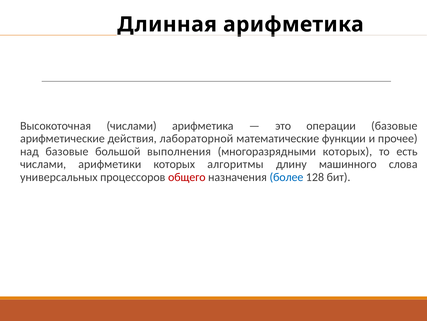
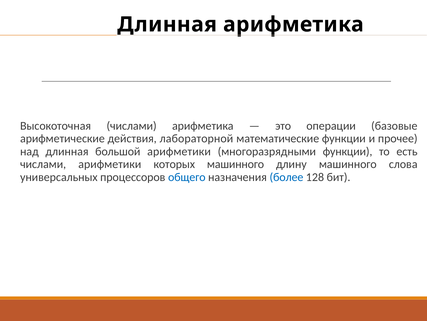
над базовые: базовые -> длинная (67, 151)
большой выполнения: выполнения -> арифметики (179, 151)
многоразрядными которых: которых -> функции (348, 151)
которых алгоритмы: алгоритмы -> машинного (236, 164)
общего colour: red -> blue (187, 177)
